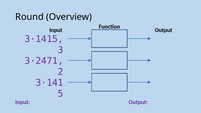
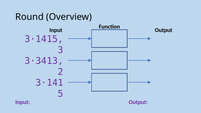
3·2471: 3·2471 -> 3·3413 (44, 61)
